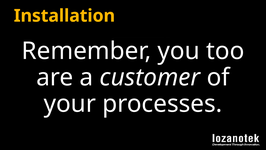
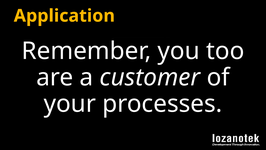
Installation: Installation -> Application (64, 16)
